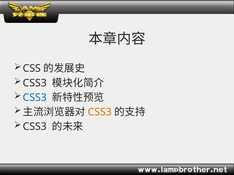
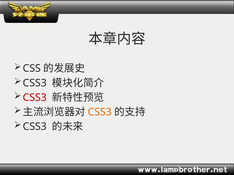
CSS3 colour: blue -> red (35, 98)
